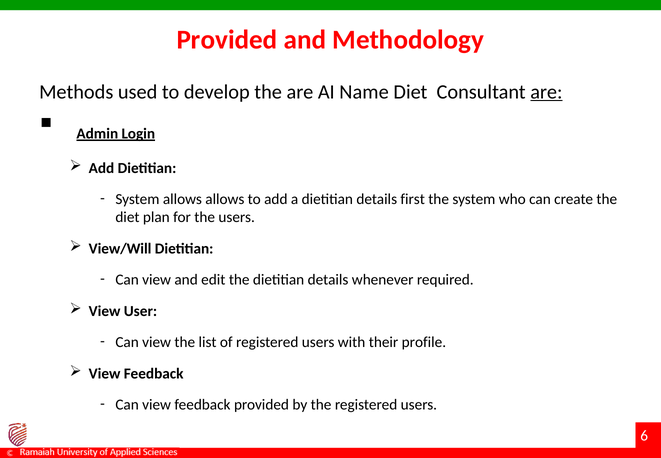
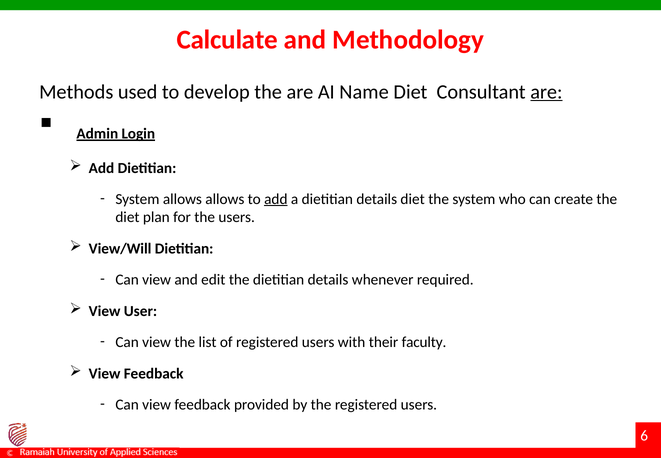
Provided: Provided -> Calculate (227, 40)
add underline: none -> present (276, 199)
details first: first -> diet (413, 199)
profile: profile -> faculty (424, 342)
